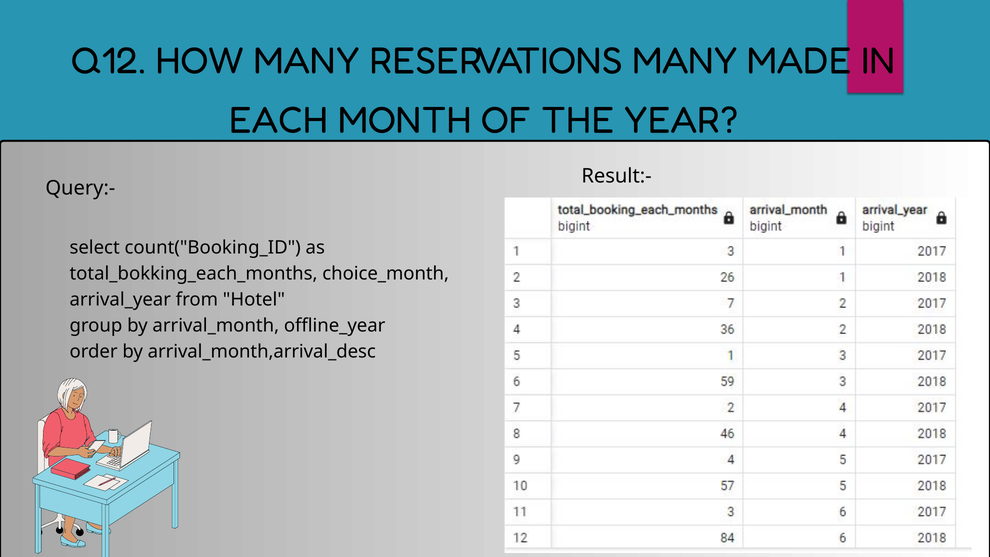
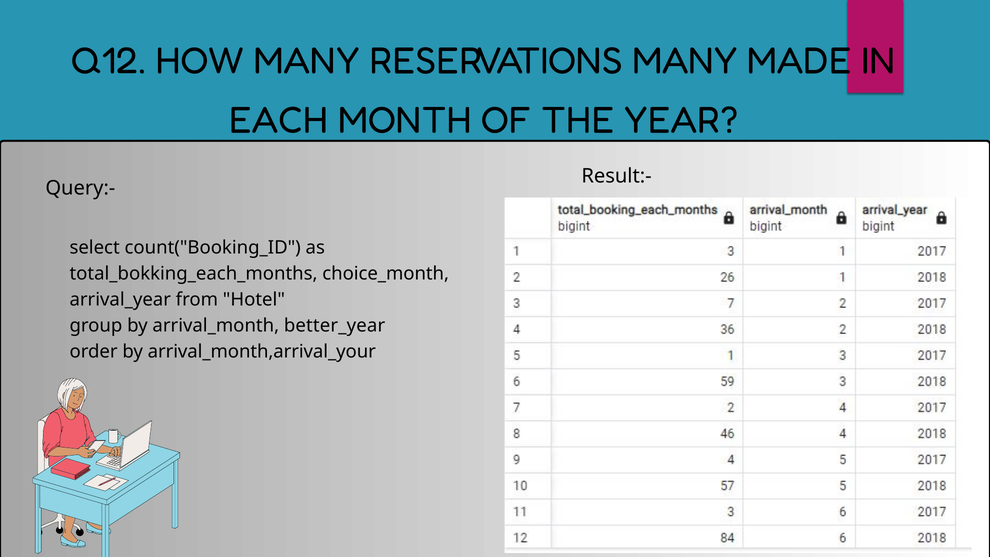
offline_year: offline_year -> better_year (335, 325)
arrival_month,arrival_desc: arrival_month,arrival_desc -> arrival_month,arrival_your (262, 351)
